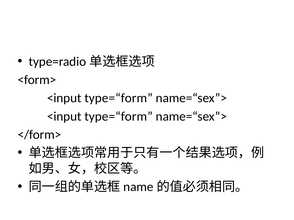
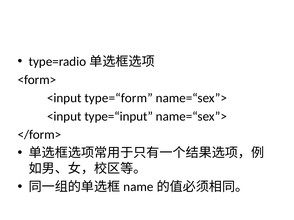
type=“form: type=“form -> type=“input (119, 117)
